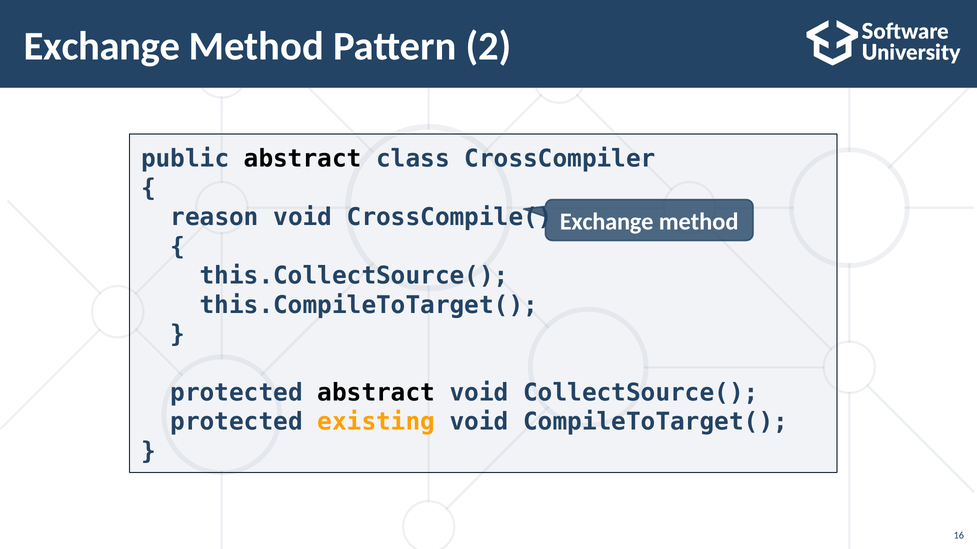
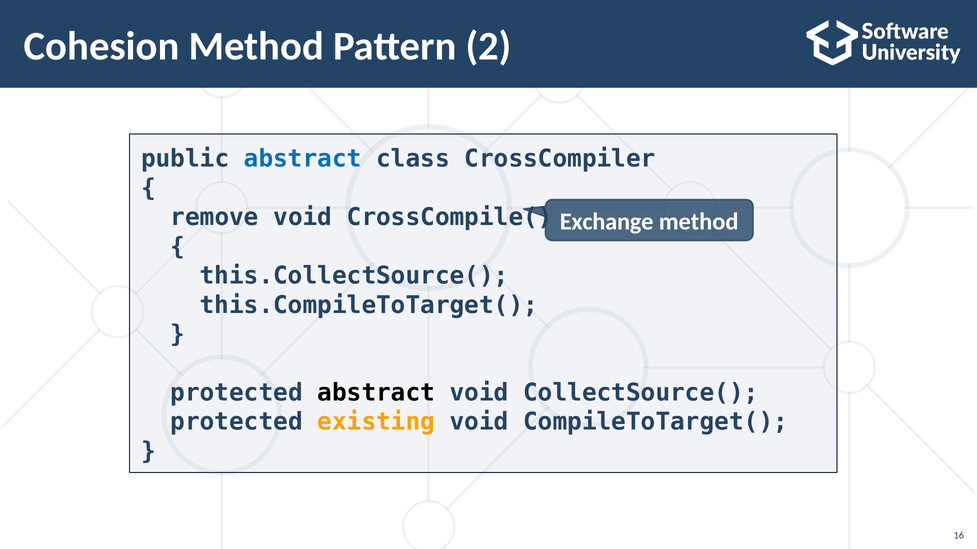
Exchange: Exchange -> Cohesion (102, 46)
abstract colour: black -> blue (303, 159)
reason: reason -> remove (215, 218)
